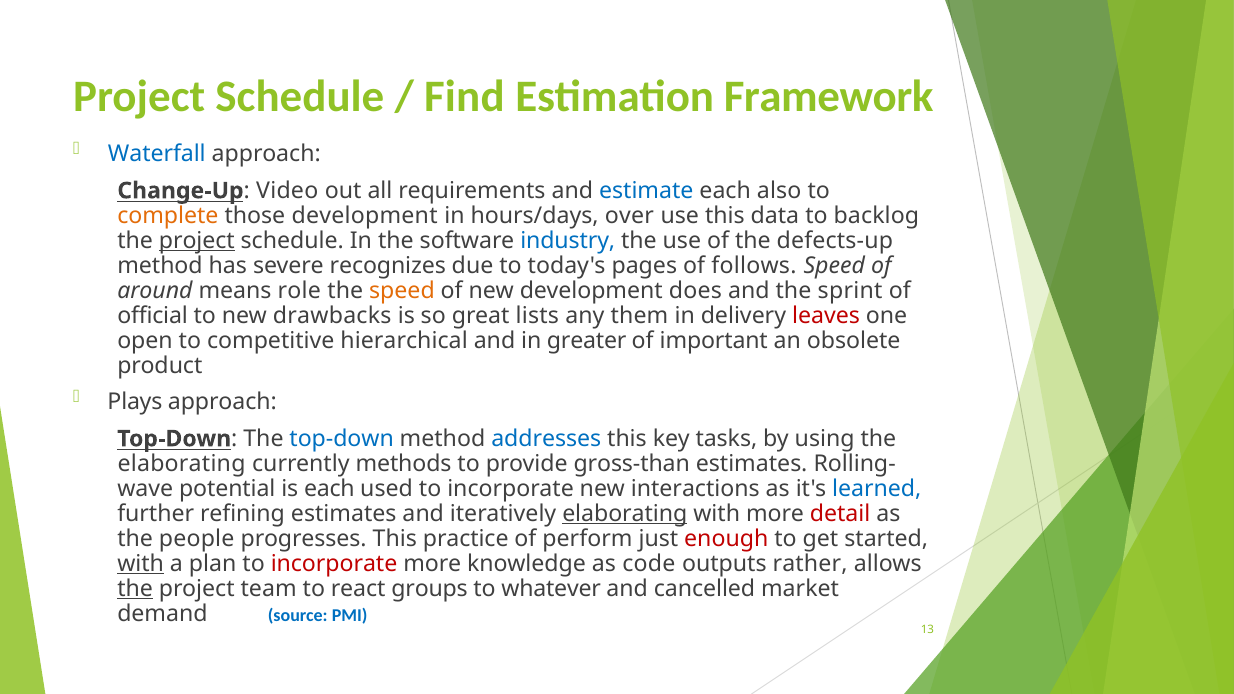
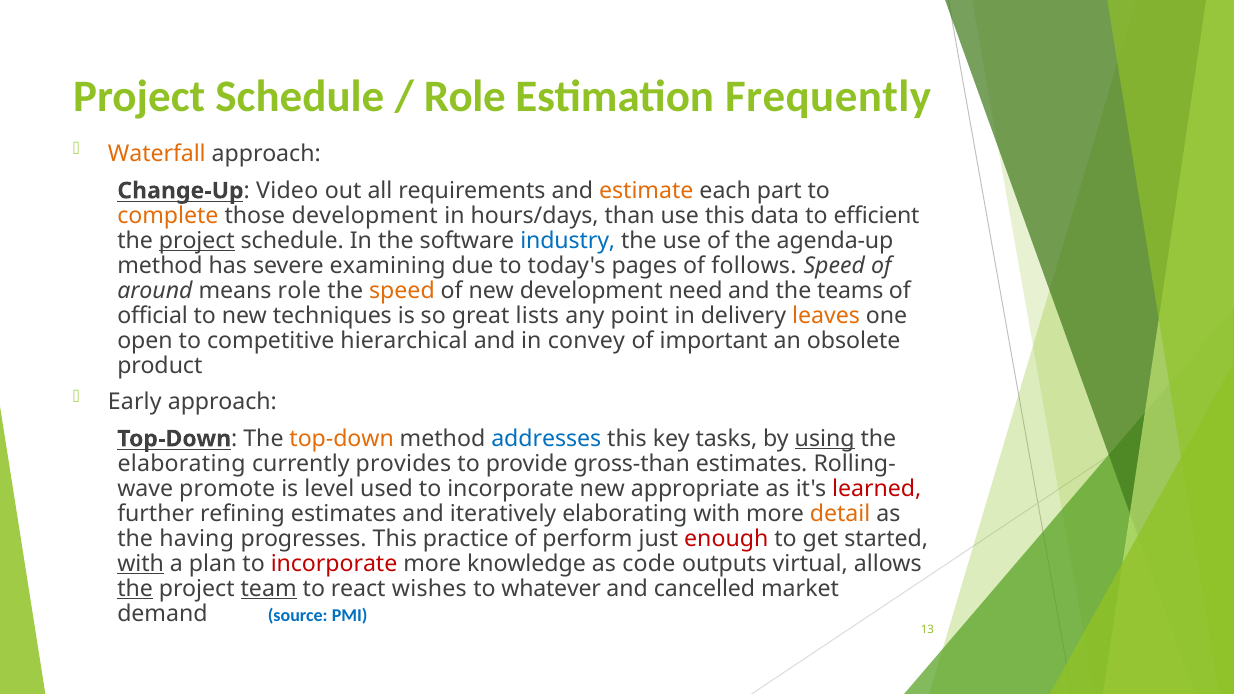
Find: Find -> Role (465, 96)
Framework: Framework -> Frequently (828, 96)
Waterfall colour: blue -> orange (157, 154)
estimate colour: blue -> orange (646, 191)
also: also -> part (779, 191)
over: over -> than (630, 216)
backlog: backlog -> efficient (877, 216)
defects-up: defects-up -> agenda-up (835, 241)
recognizes: recognizes -> examining (388, 266)
does: does -> need (696, 291)
sprint: sprint -> teams (850, 291)
drawbacks: drawbacks -> techniques (332, 316)
them: them -> point (639, 316)
leaves colour: red -> orange (826, 316)
greater: greater -> convey (586, 341)
Plays: Plays -> Early (135, 402)
top-down colour: blue -> orange (342, 439)
using underline: none -> present (825, 439)
methods: methods -> provides (403, 464)
potential: potential -> promote (227, 489)
is each: each -> level (329, 489)
interactions: interactions -> appropriate (695, 489)
learned colour: blue -> red (877, 489)
elaborating underline: present -> none (625, 514)
detail colour: red -> orange (840, 514)
people: people -> having (197, 539)
rather: rather -> virtual (810, 564)
team underline: none -> present (269, 589)
groups: groups -> wishes (429, 589)
